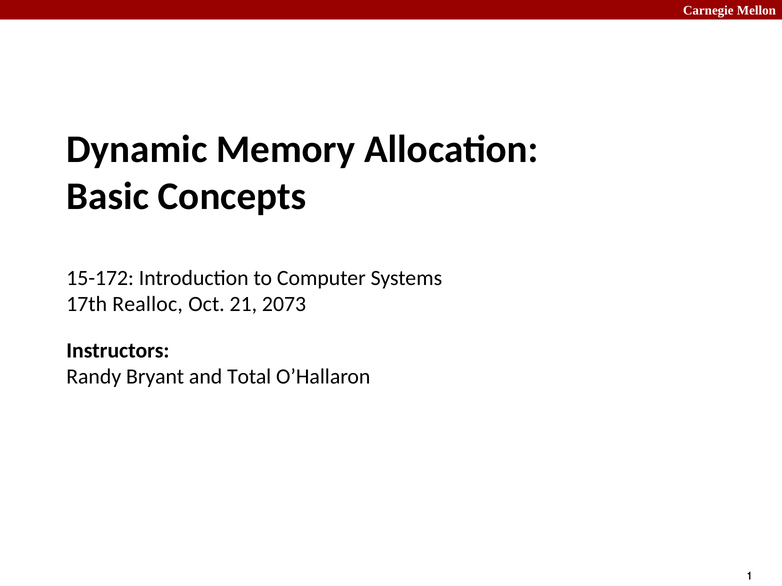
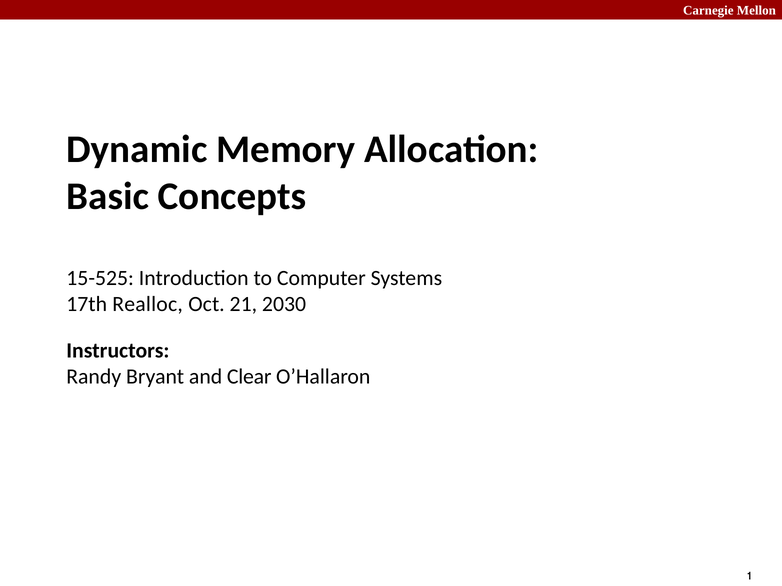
15-172: 15-172 -> 15-525 (100, 279)
2073: 2073 -> 2030 (284, 305)
Total: Total -> Clear (249, 377)
